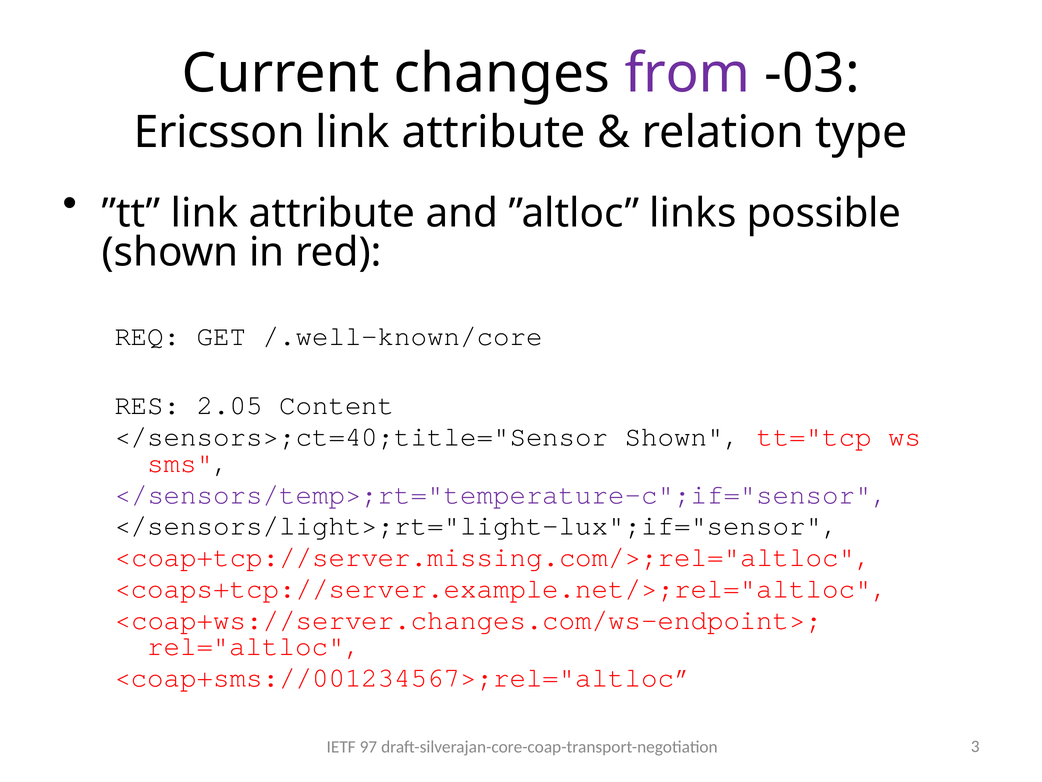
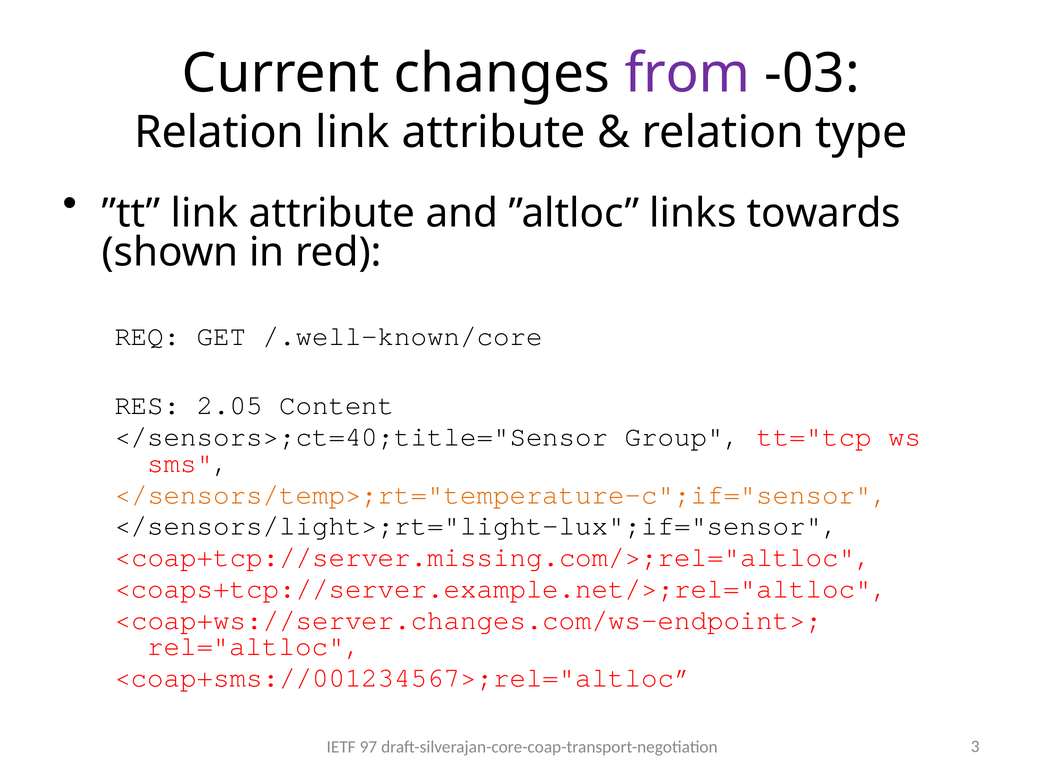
Ericsson: Ericsson -> Relation (219, 133)
possible: possible -> towards (824, 213)
</sensors>;ct=40;title="Sensor Shown: Shown -> Group (682, 436)
</sensors/temp>;rt="temperature-c";if="sensor colour: purple -> orange (501, 494)
